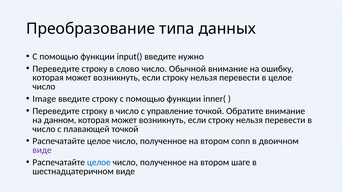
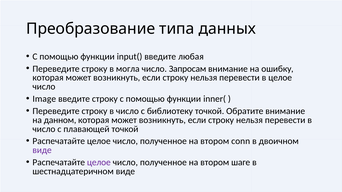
нужно: нужно -> любая (191, 57)
слово: слово -> могла (128, 69)
Обычной: Обычной -> Запросам (188, 69)
управление: управление -> библиотеку (170, 111)
целое colour: blue -> purple (99, 163)
